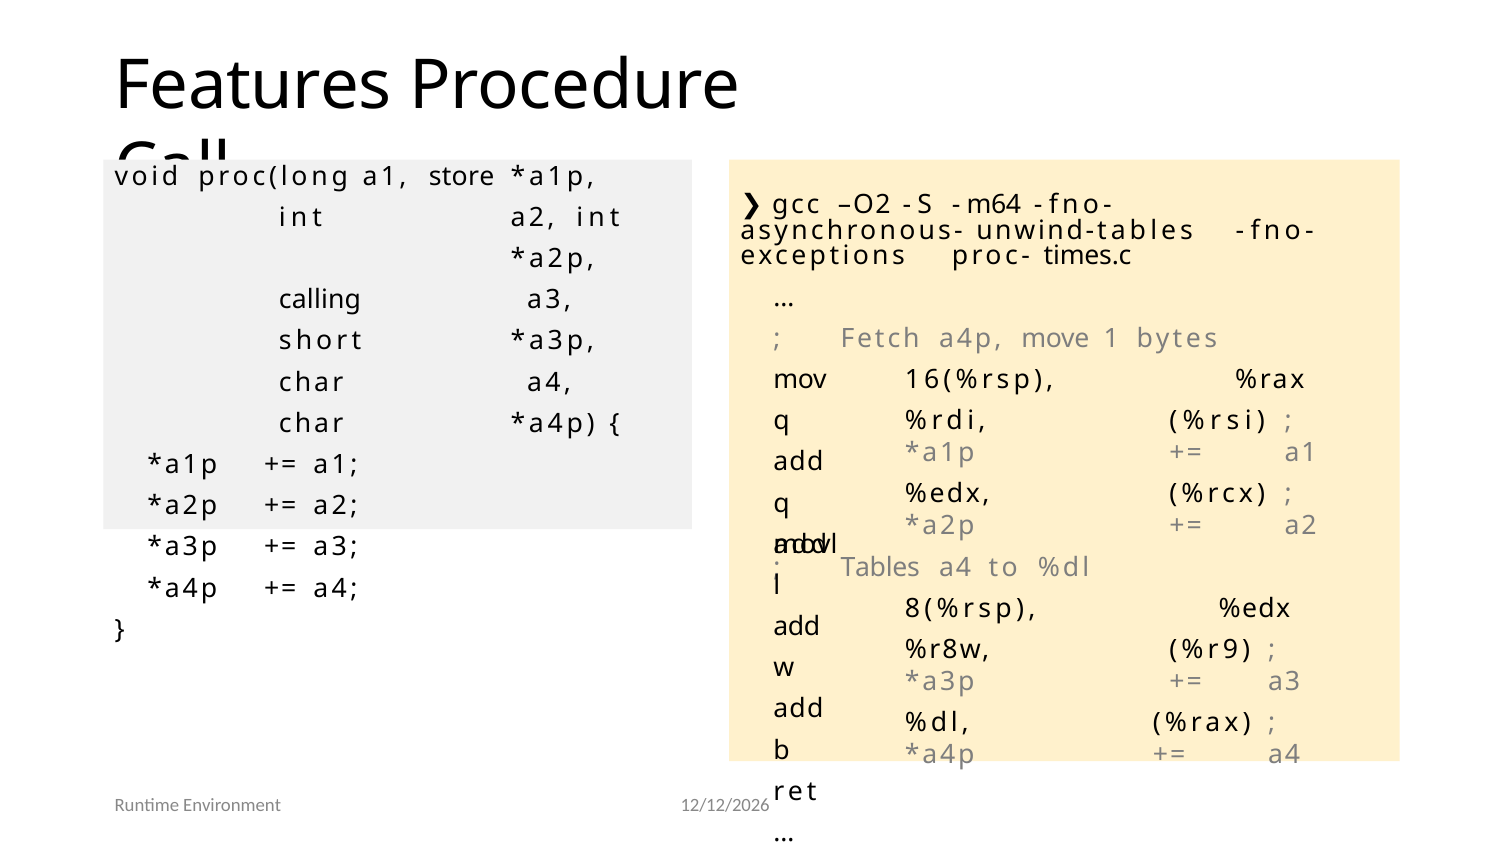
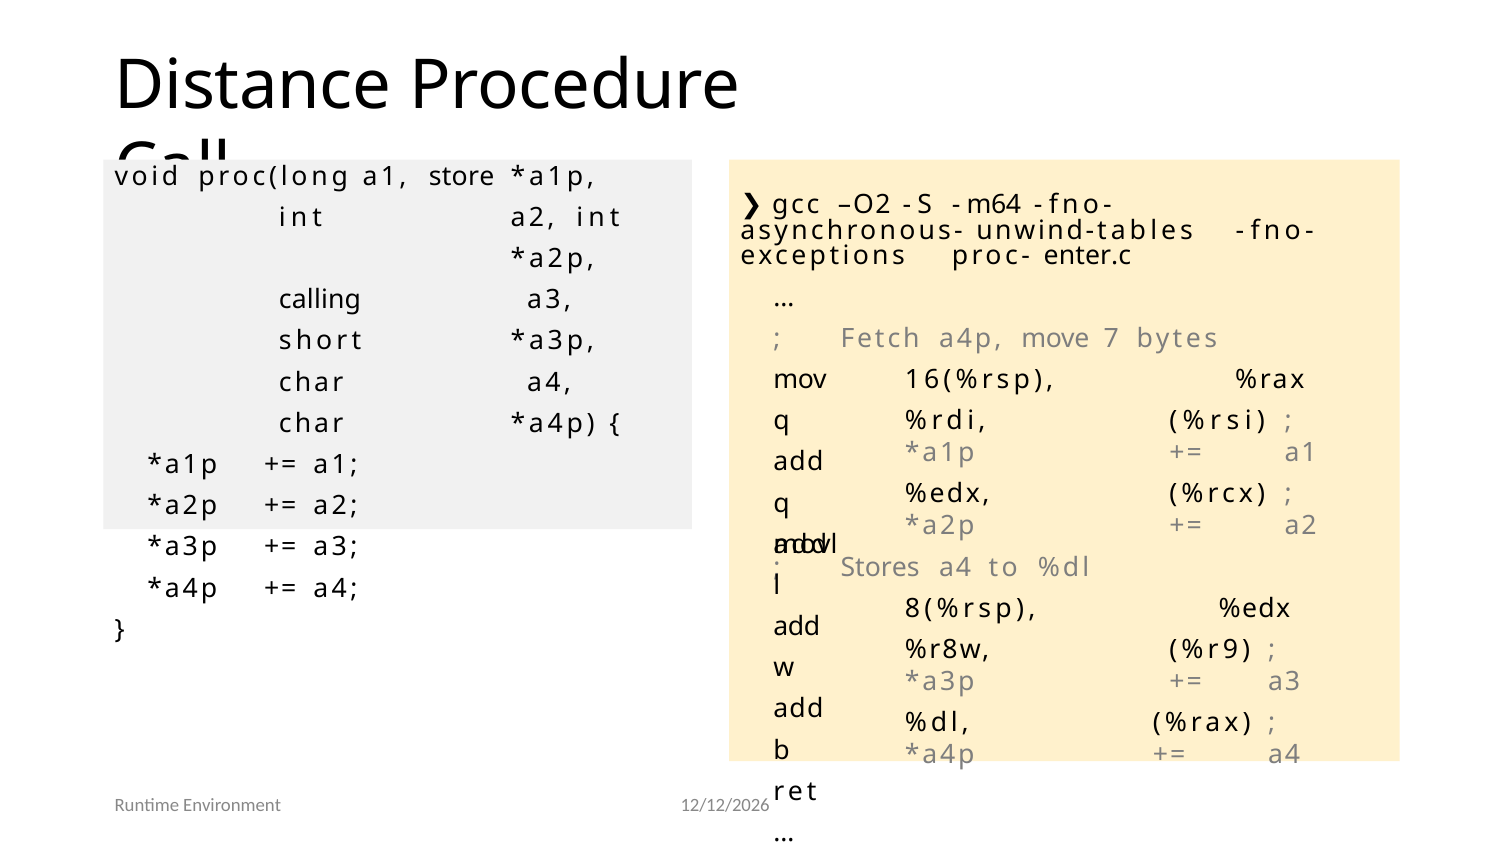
Features: Features -> Distance (253, 86)
times.c: times.c -> enter.c (1087, 256)
1: 1 -> 7 (1111, 339)
Tables: Tables -> Stores (880, 568)
